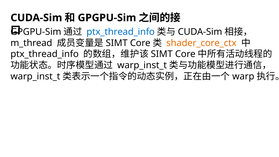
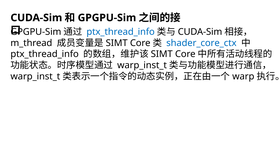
shader_core_ctx colour: orange -> blue (201, 43)
